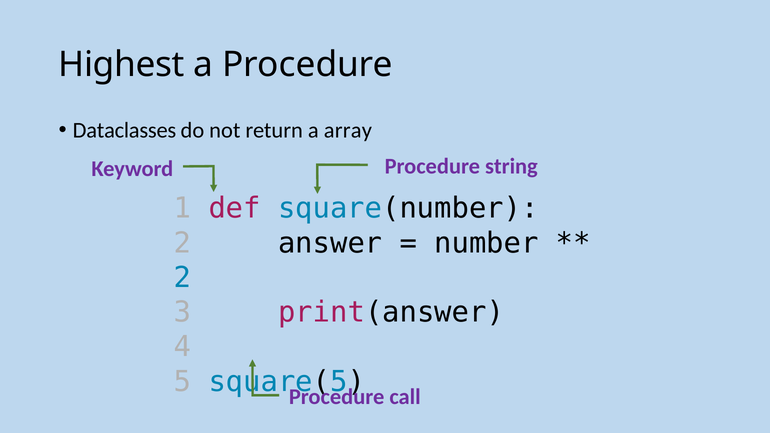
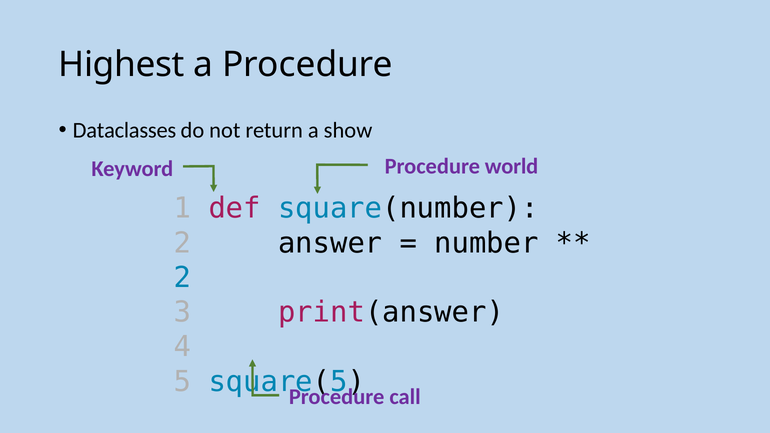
array: array -> show (348, 130)
string: string -> world (512, 167)
